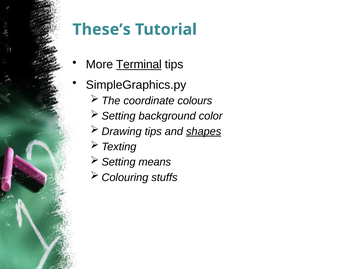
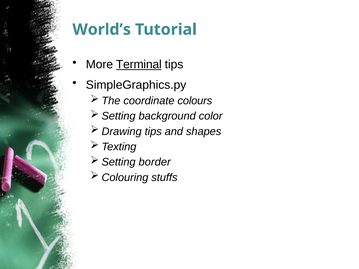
These’s: These’s -> World’s (102, 30)
shapes underline: present -> none (204, 132)
means: means -> border (155, 162)
